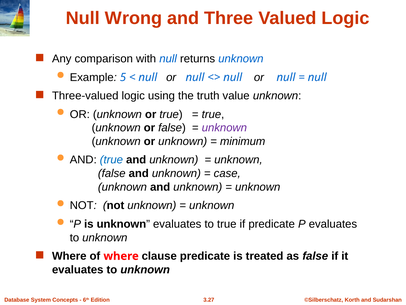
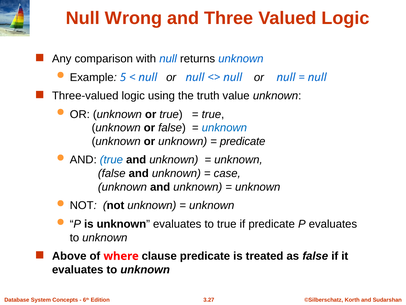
unknown colour: purple -> blue (224, 128)
minimum: minimum -> predicate (243, 141)
Where: Where -> Above (69, 256)
